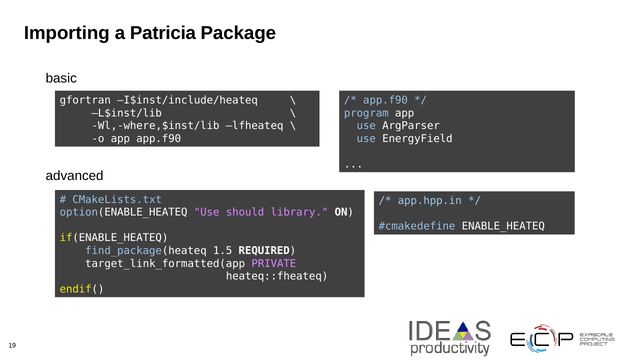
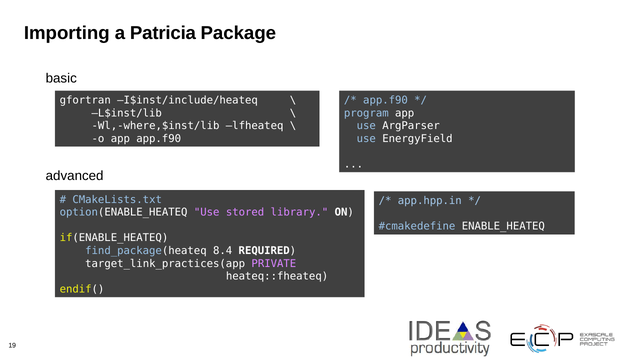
should: should -> stored (245, 212)
1.5: 1.5 -> 8.4 (223, 250)
target_link_formatted(app: target_link_formatted(app -> target_link_practices(app (165, 263)
